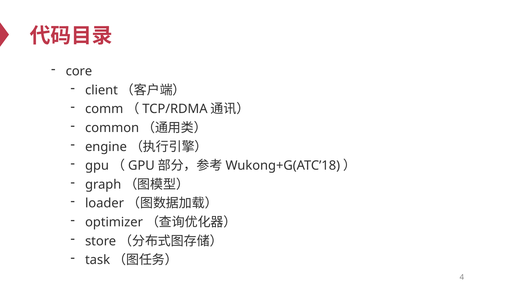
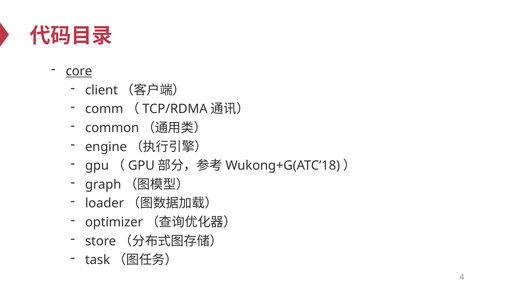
core underline: none -> present (79, 71)
